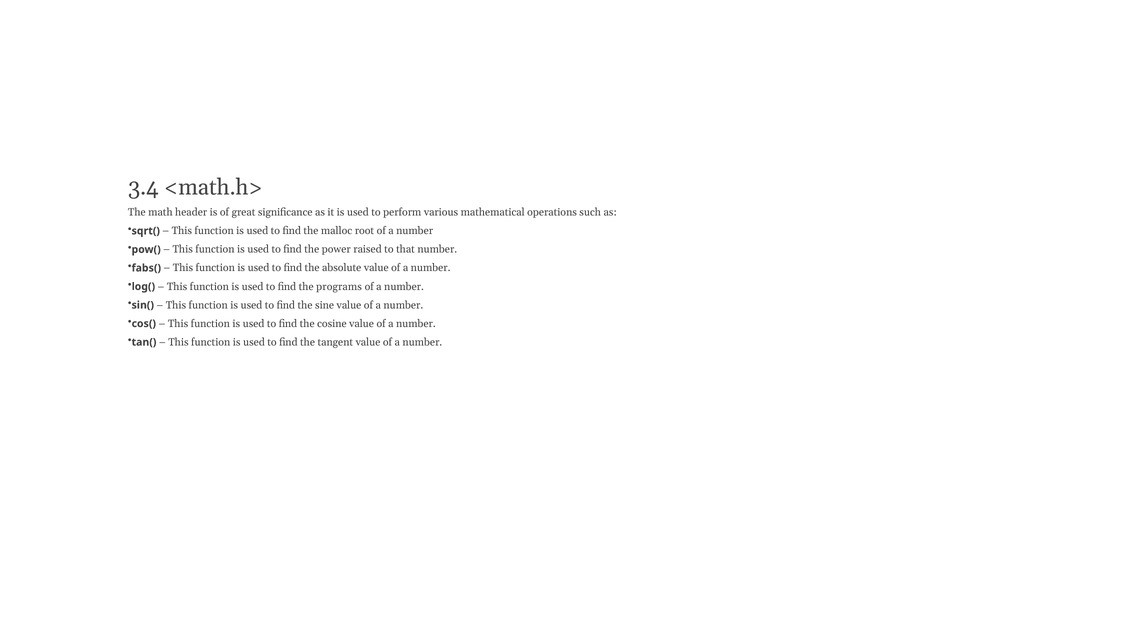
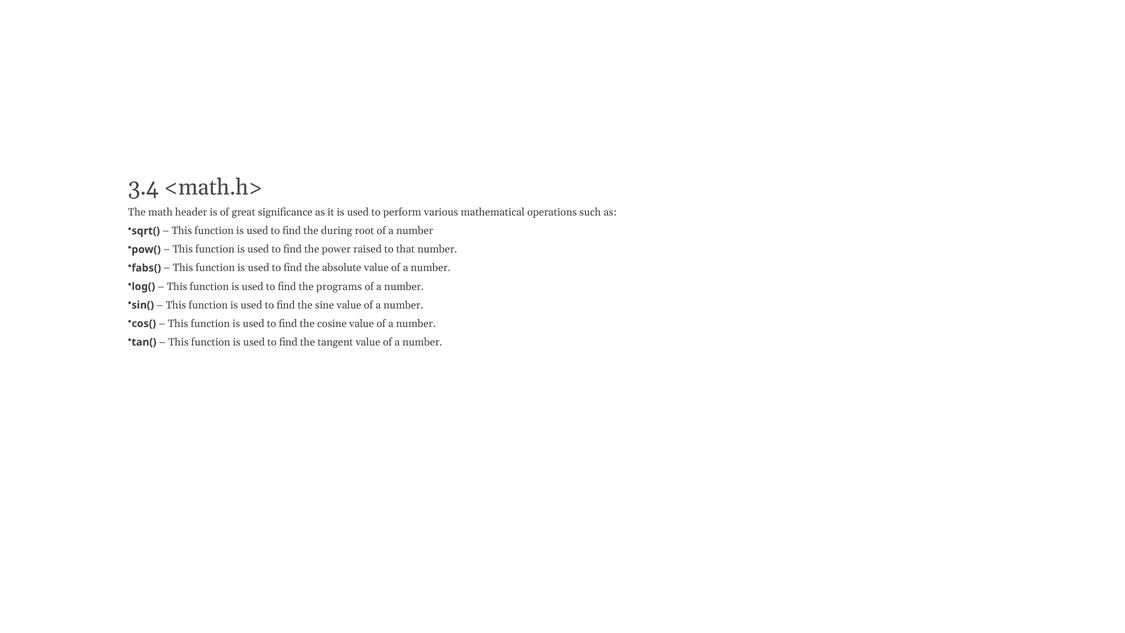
malloc: malloc -> during (337, 231)
